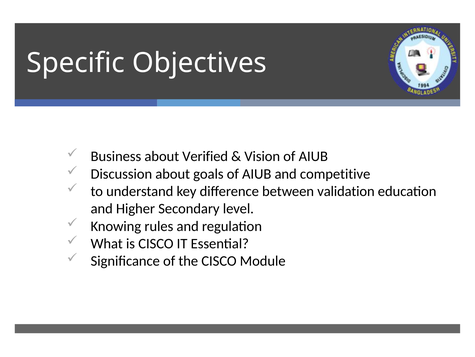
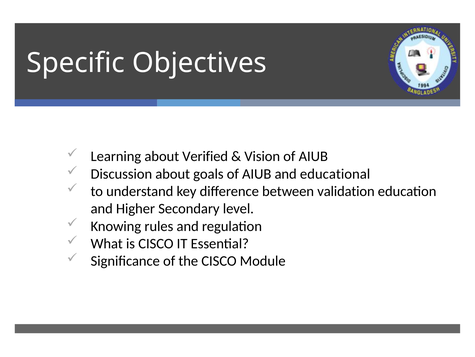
Business: Business -> Learning (116, 156)
competitive: competitive -> educational (335, 174)
